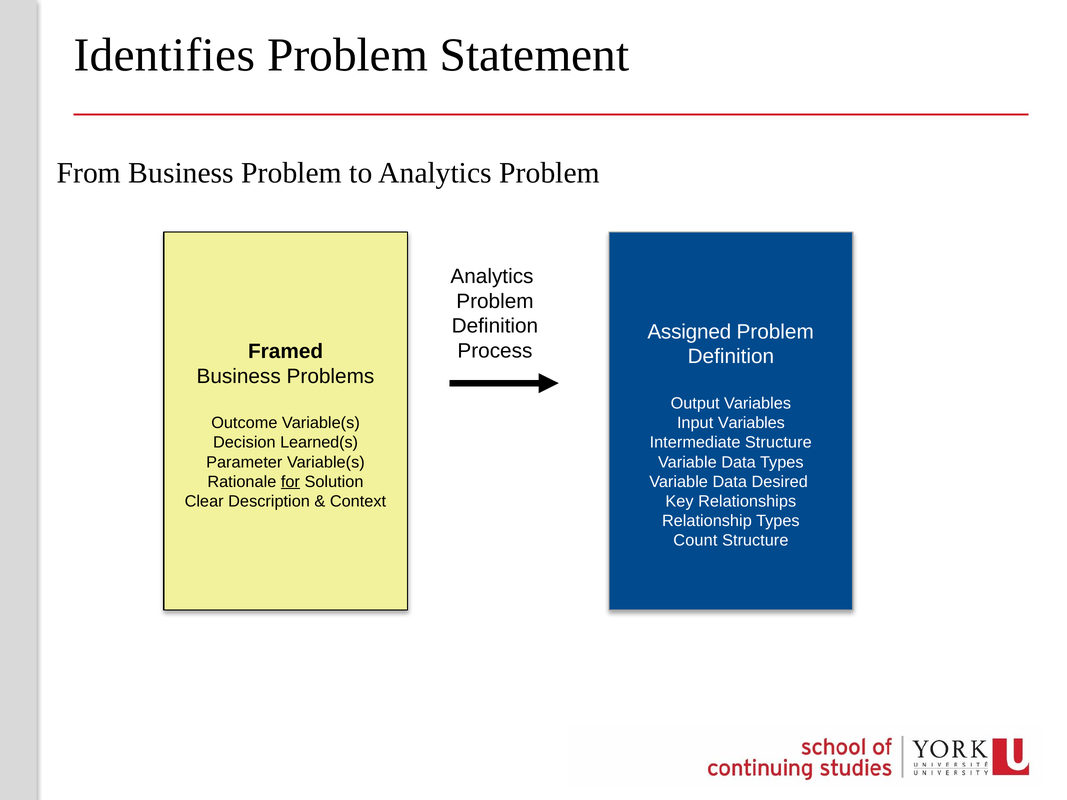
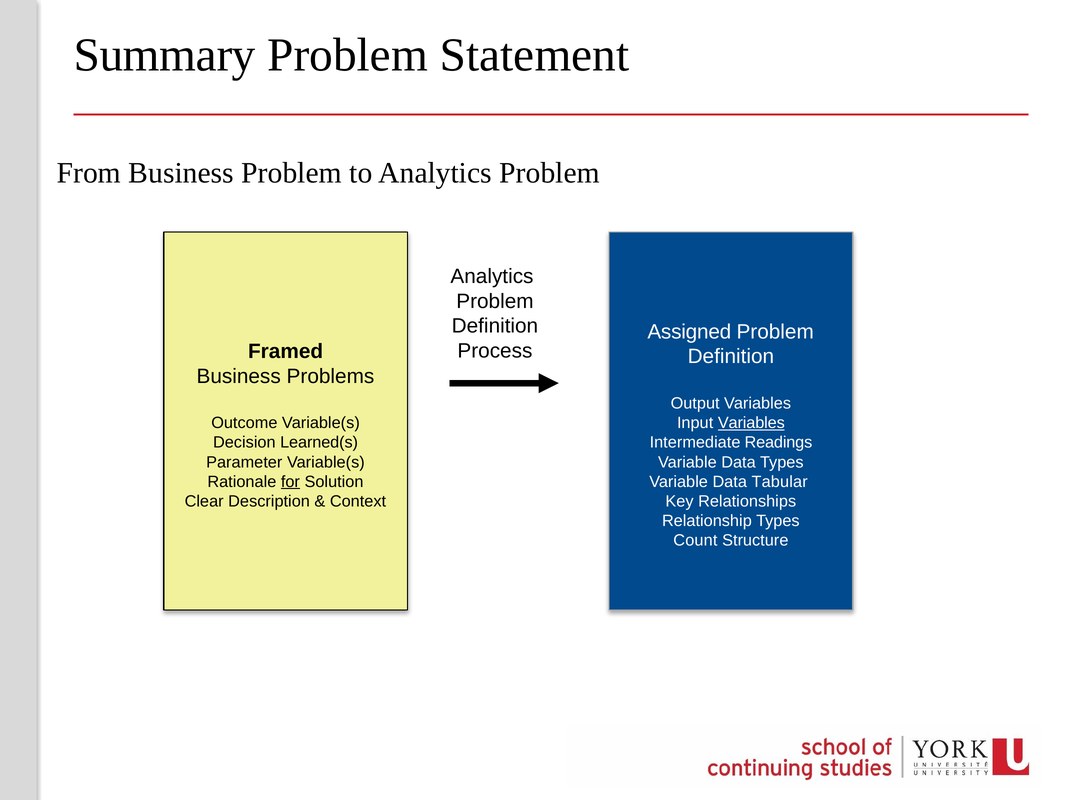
Identifies: Identifies -> Summary (165, 55)
Variables underline: none -> present (751, 423)
Intermediate Structure: Structure -> Readings (778, 443)
Desired: Desired -> Tabular (780, 482)
